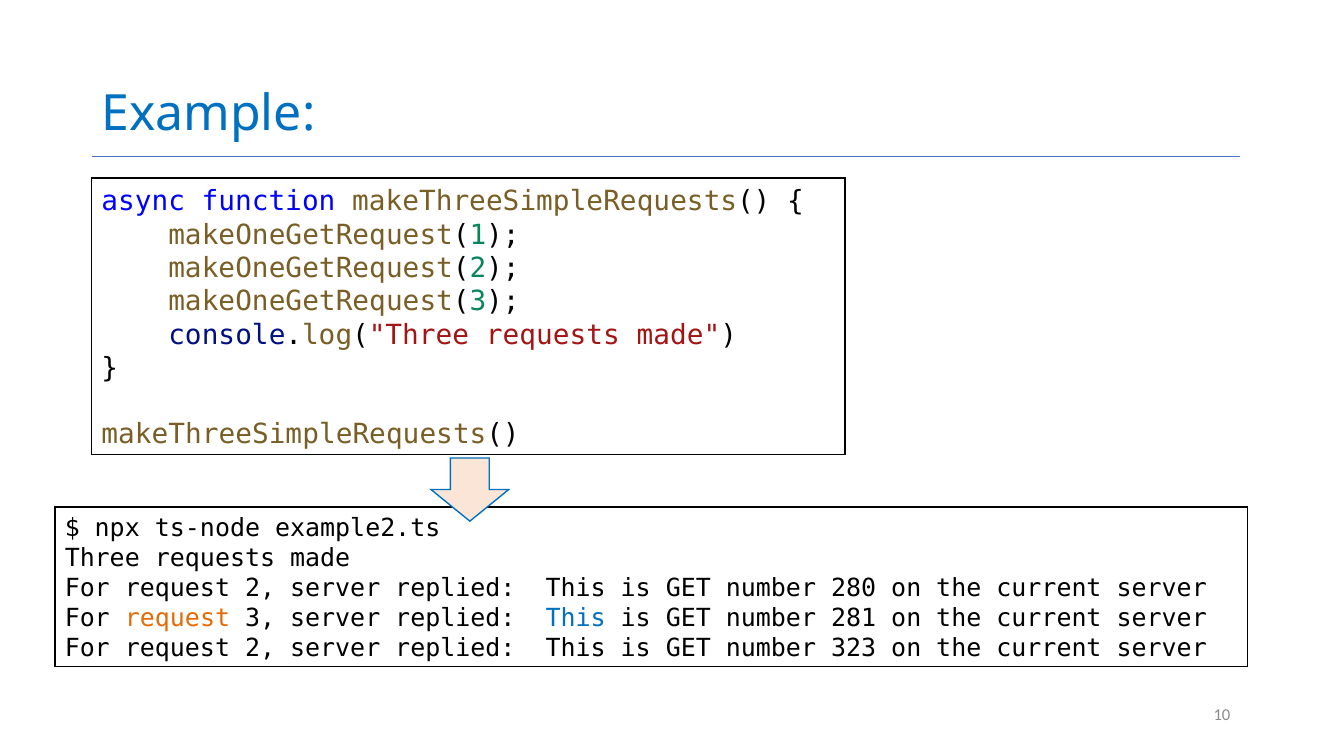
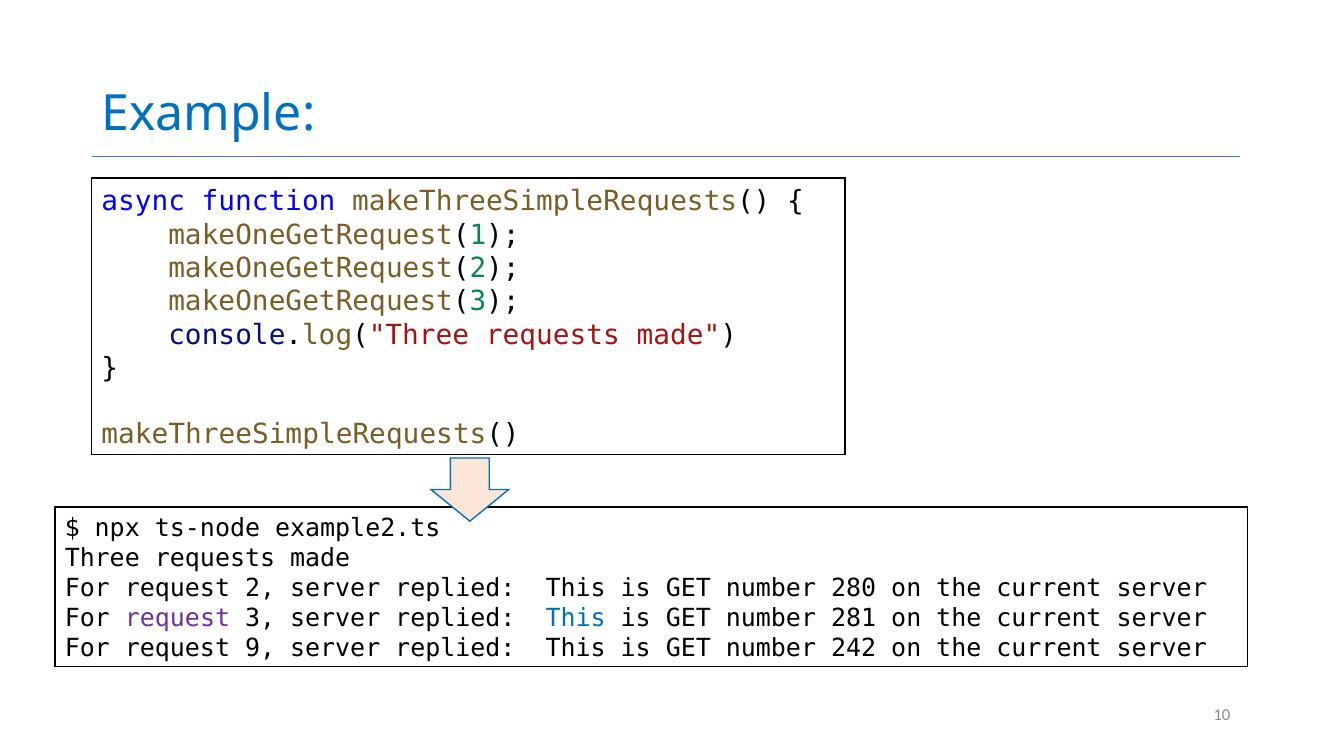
request colour: orange -> purple (177, 619)
2: 2 -> 9 (260, 649)
323: 323 -> 242 (854, 649)
